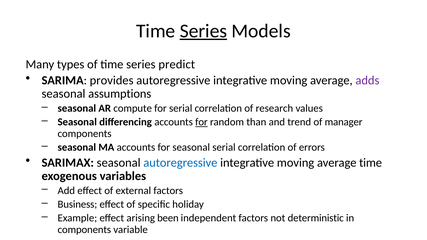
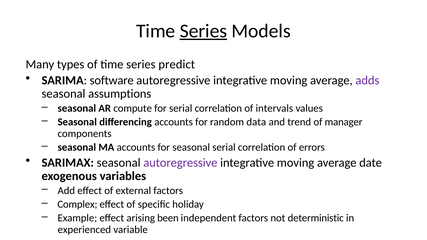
provides: provides -> software (112, 80)
research: research -> intervals (274, 108)
for underline: present -> none (201, 122)
than: than -> data (256, 122)
autoregressive colour: blue -> purple (180, 163)
average time: time -> date (371, 163)
Business: Business -> Complex (77, 204)
components: components -> experienced (84, 230)
